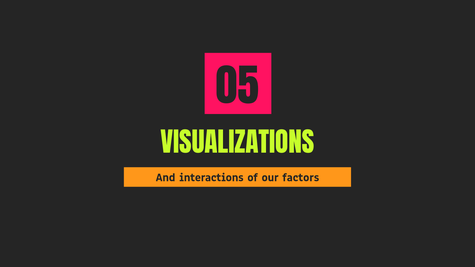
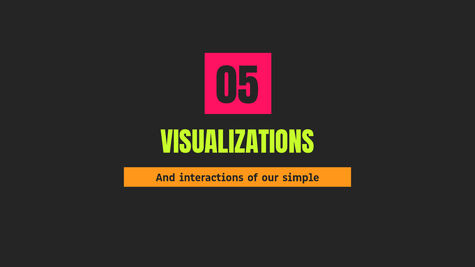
factors: factors -> simple (301, 177)
